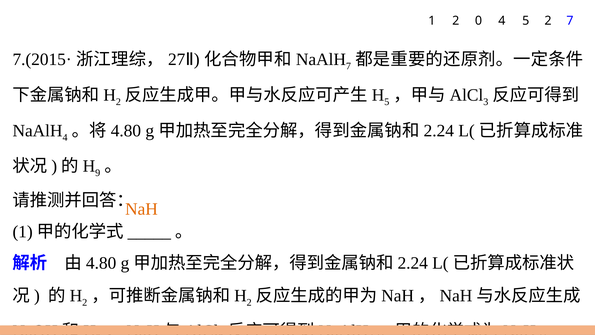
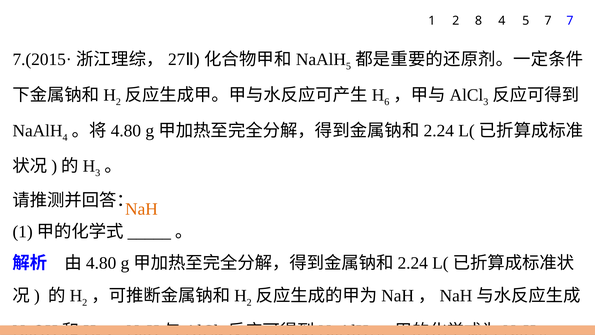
0: 0 -> 8 (479, 21)
5 2: 2 -> 7 (548, 21)
7: 7 -> 5 (348, 66)
5: 5 -> 6 (387, 102)
9: 9 -> 3 (98, 173)
